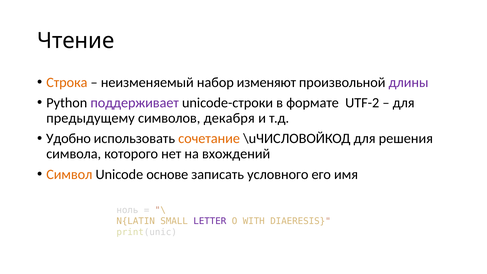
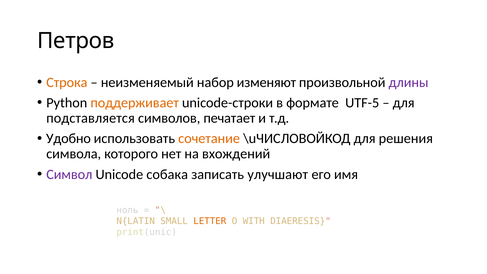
Чтение: Чтение -> Петров (76, 41)
поддерживает colour: purple -> orange (135, 103)
UTF-2: UTF-2 -> UTF-5 (362, 103)
предыдущему: предыдущему -> подставляется (91, 118)
декабря: декабря -> печатает (229, 118)
Символ colour: orange -> purple (69, 174)
основе: основе -> собака (167, 174)
условного: условного -> улучшают (278, 174)
LETTER colour: purple -> orange (210, 221)
